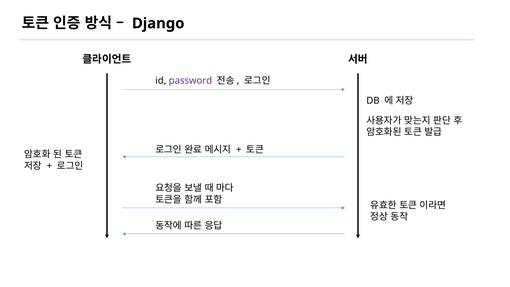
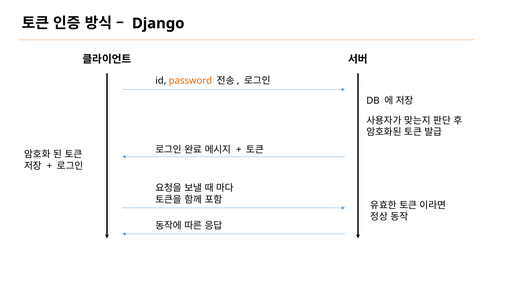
password colour: purple -> orange (190, 81)
